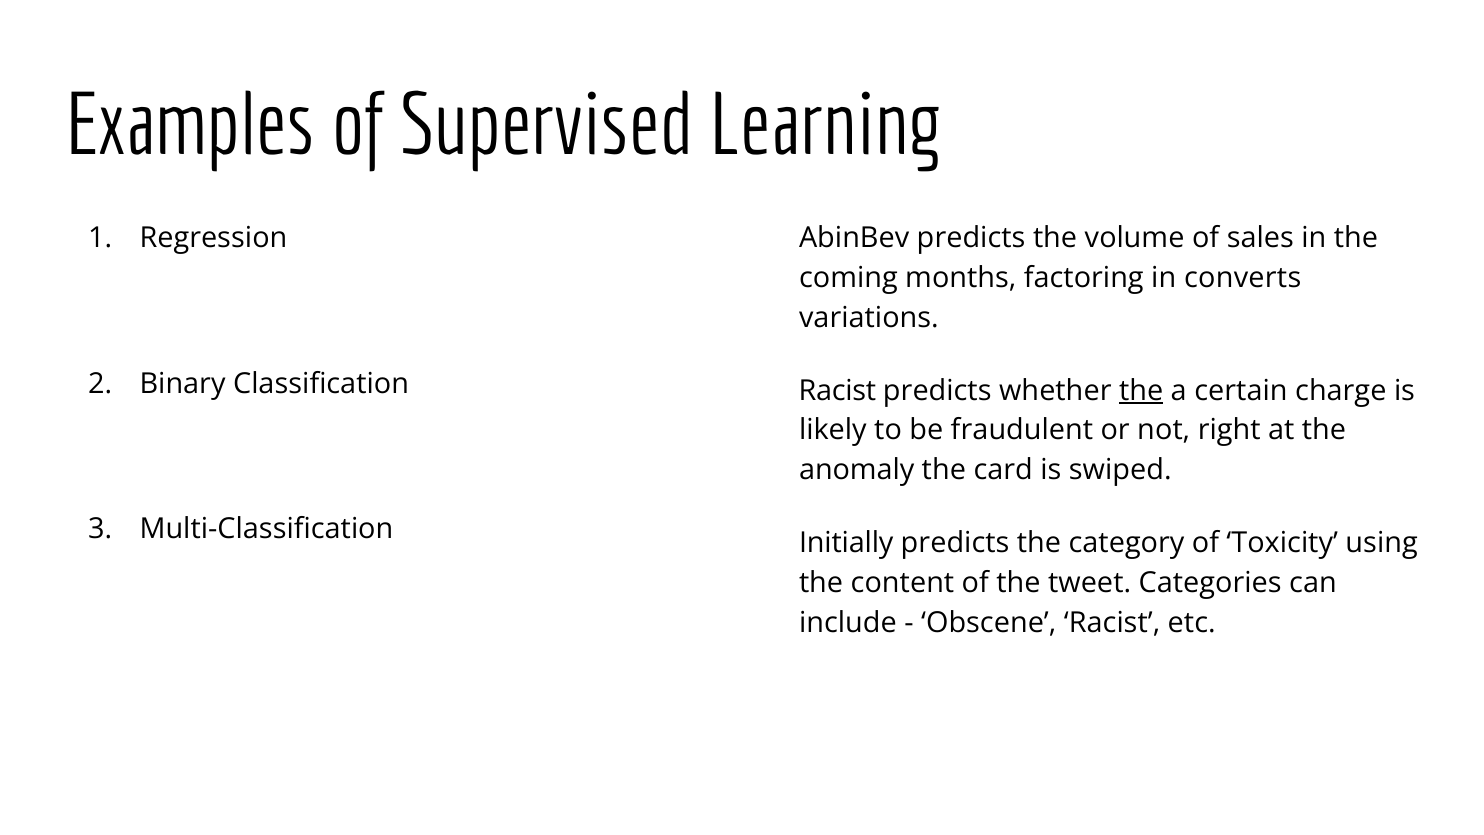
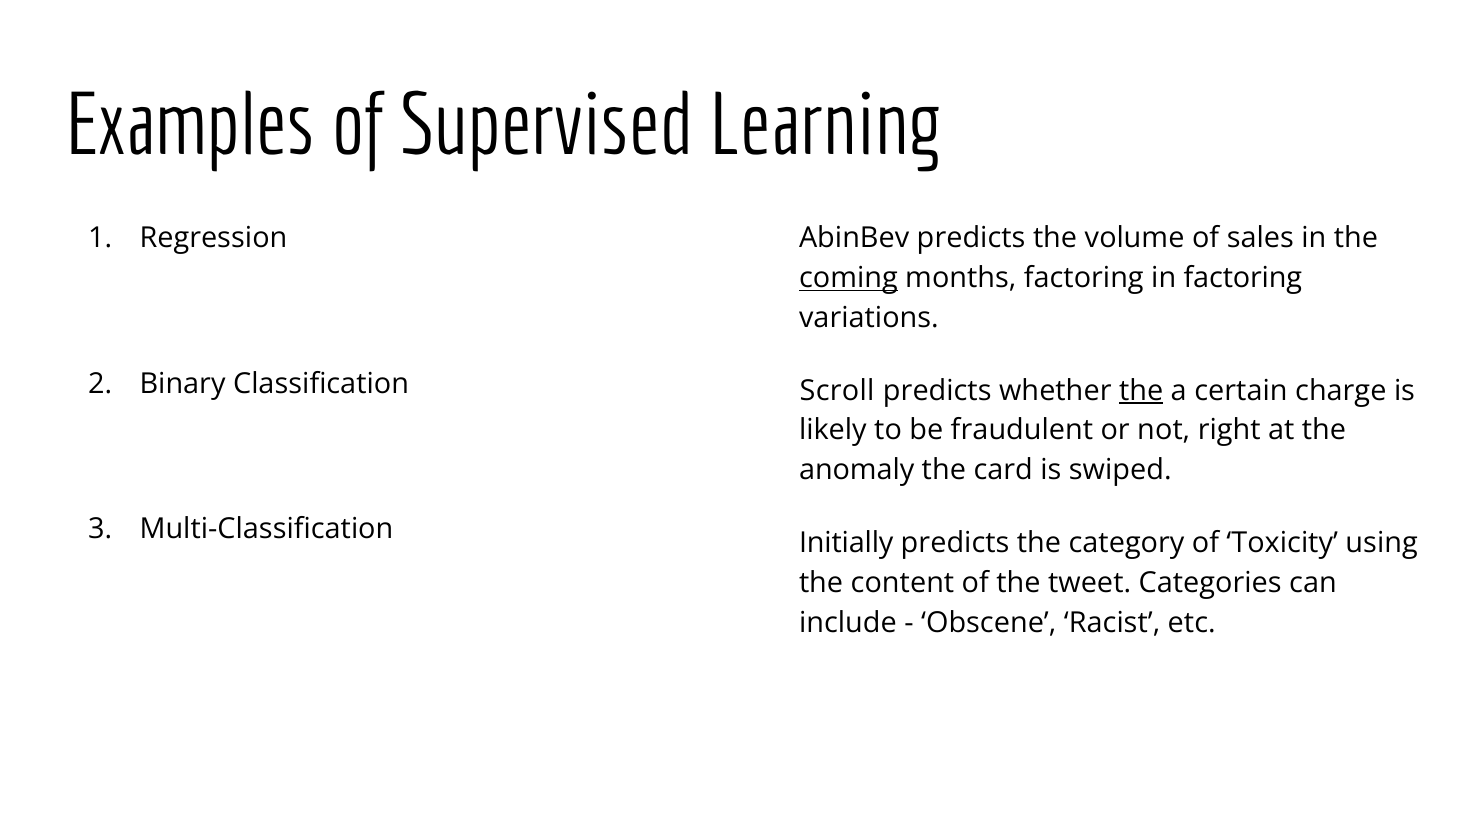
coming underline: none -> present (848, 278)
in converts: converts -> factoring (1243, 278)
Racist: Racist -> Scroll (837, 390)
